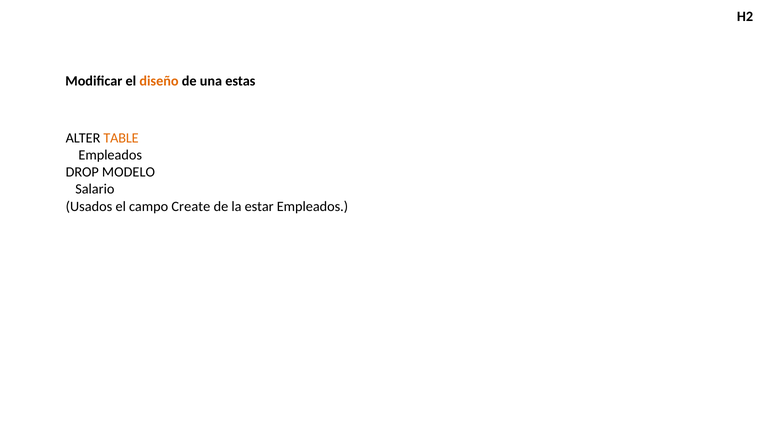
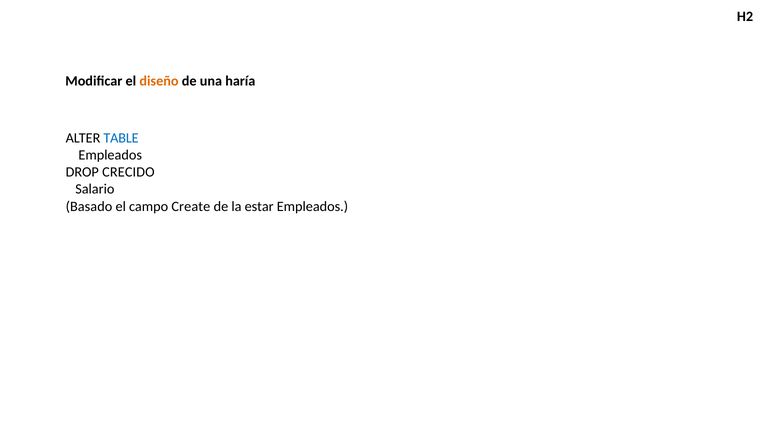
estas: estas -> haría (240, 81)
TABLE colour: orange -> blue (121, 138)
MODELO: MODELO -> CRECIDO (128, 172)
Usados: Usados -> Basado (89, 206)
